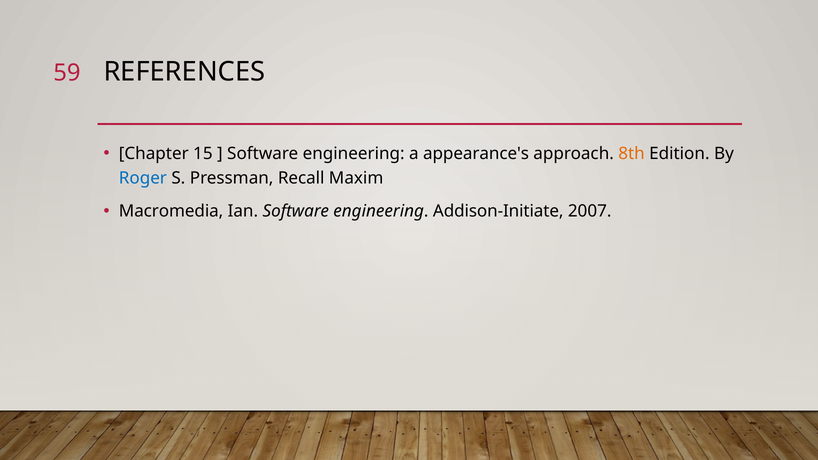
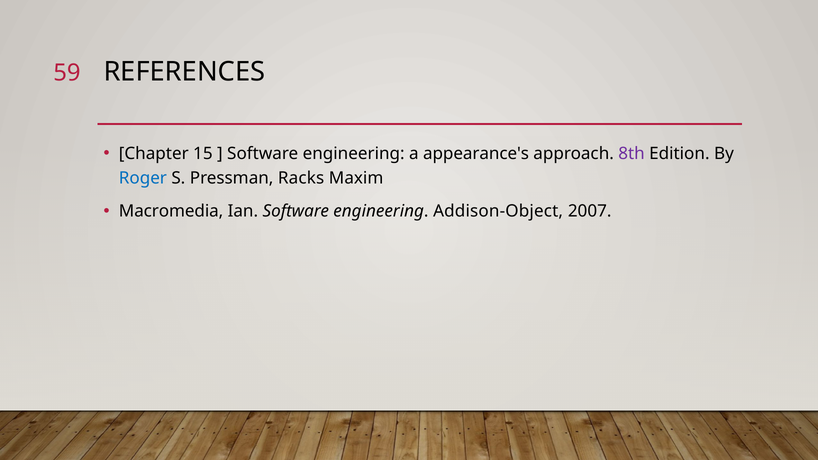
8th colour: orange -> purple (632, 154)
Recall: Recall -> Racks (301, 178)
Addison-Initiate: Addison-Initiate -> Addison-Object (498, 211)
